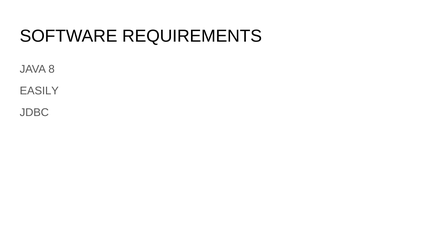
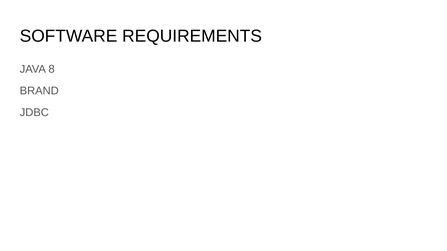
EASILY: EASILY -> BRAND (39, 91)
